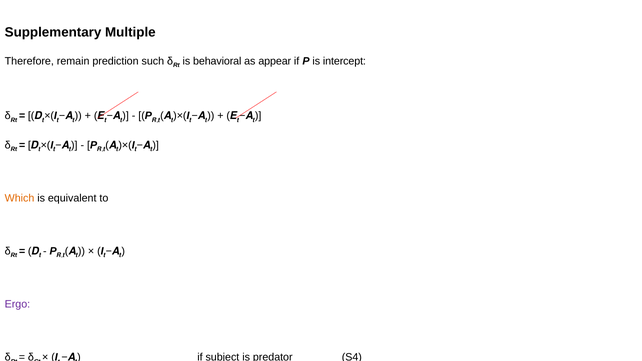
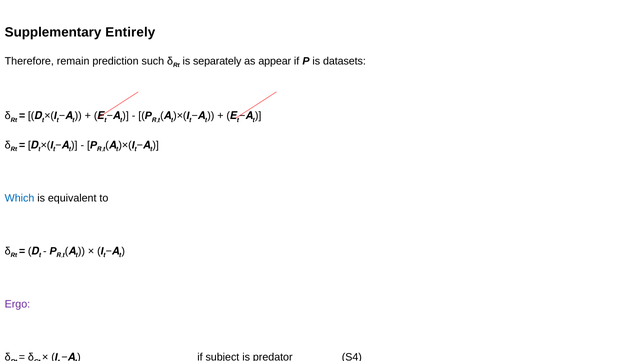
Multiple: Multiple -> Entirely (130, 32)
behavioral: behavioral -> separately (217, 61)
intercept: intercept -> datasets (344, 61)
Which colour: orange -> blue (20, 198)
